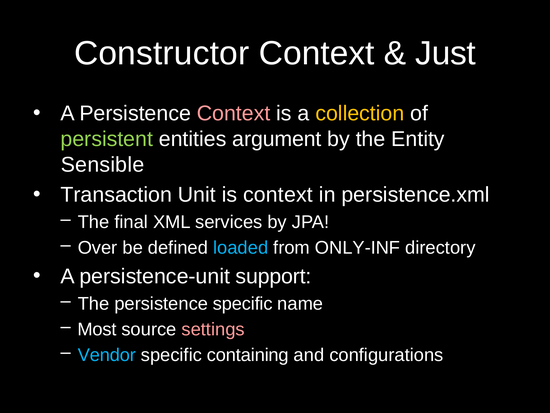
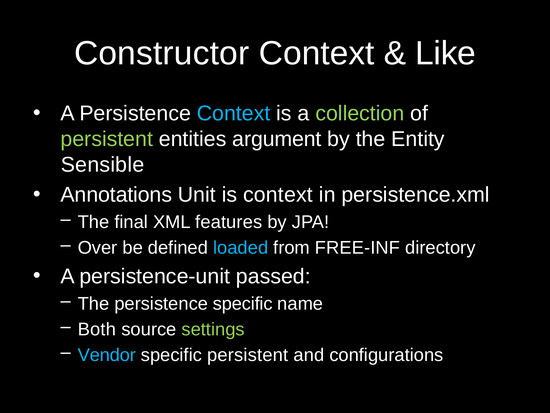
Just: Just -> Like (446, 53)
Context colour: pink -> light blue (234, 113)
collection colour: yellow -> light green (360, 113)
Transaction: Transaction -> Annotations (116, 195)
services: services -> features (229, 222)
ONLY-INF: ONLY-INF -> FREE-INF (358, 248)
support: support -> passed (273, 276)
Most: Most -> Both (97, 329)
settings colour: pink -> light green (213, 329)
specific containing: containing -> persistent (248, 355)
